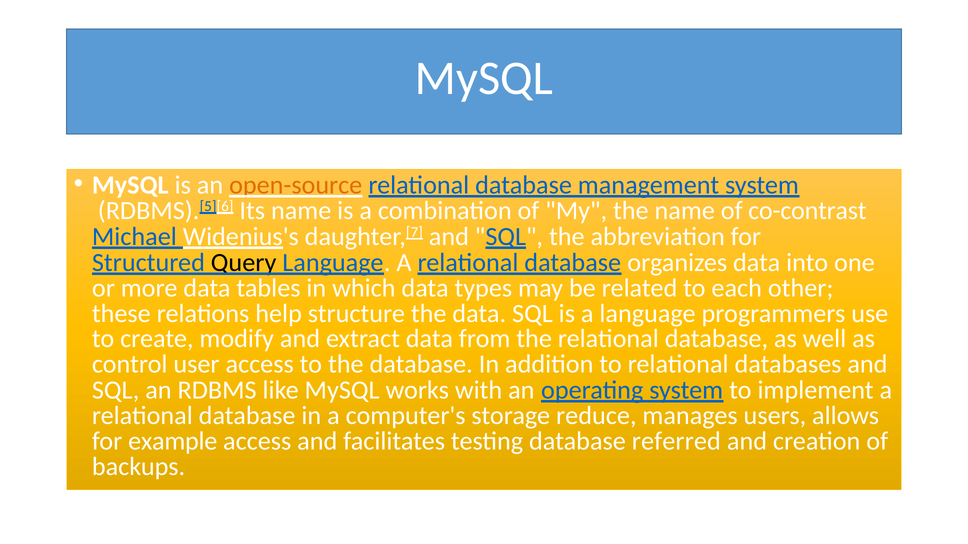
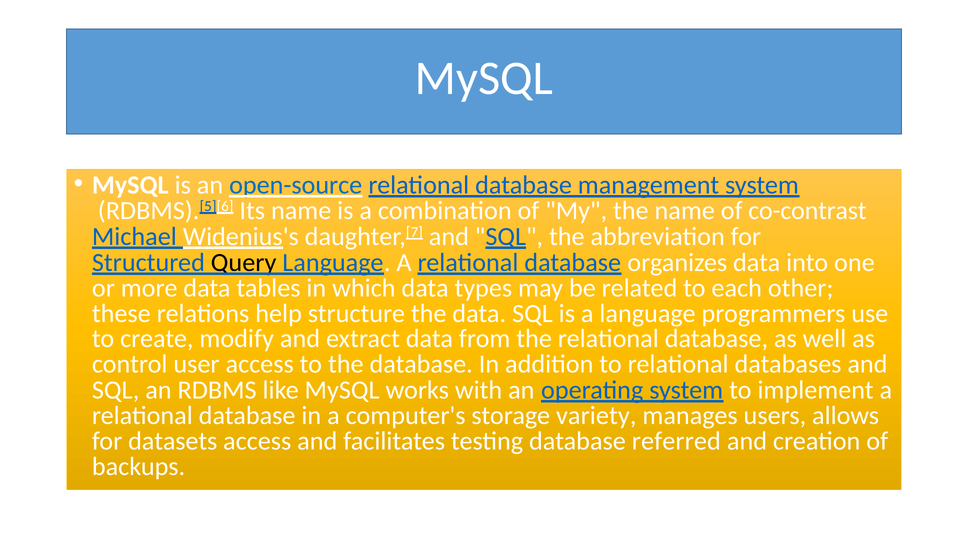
open-source colour: orange -> blue (296, 185)
reduce: reduce -> variety (596, 416)
example: example -> datasets (173, 441)
